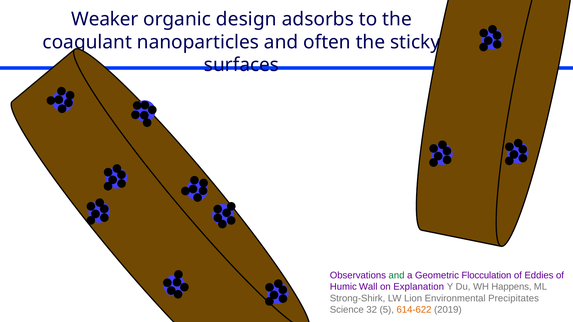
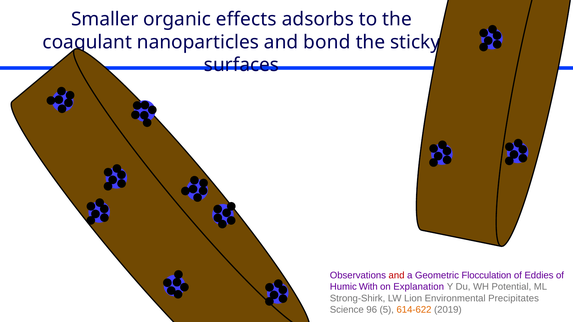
Weaker: Weaker -> Smaller (105, 19)
design: design -> effects (246, 19)
often: often -> bond (327, 42)
and colour: green -> red (397, 276)
Wall: Wall -> With (368, 287)
Happens: Happens -> Potential (511, 287)
32: 32 -> 96 (372, 310)
